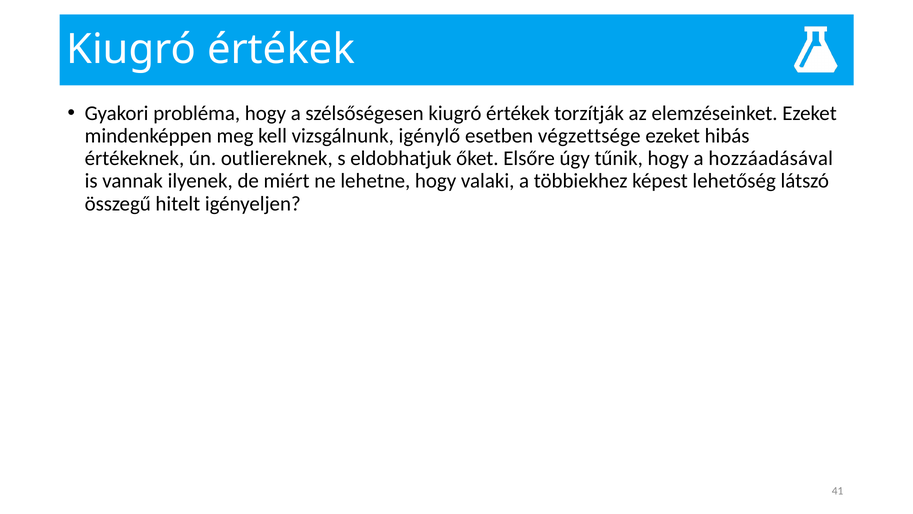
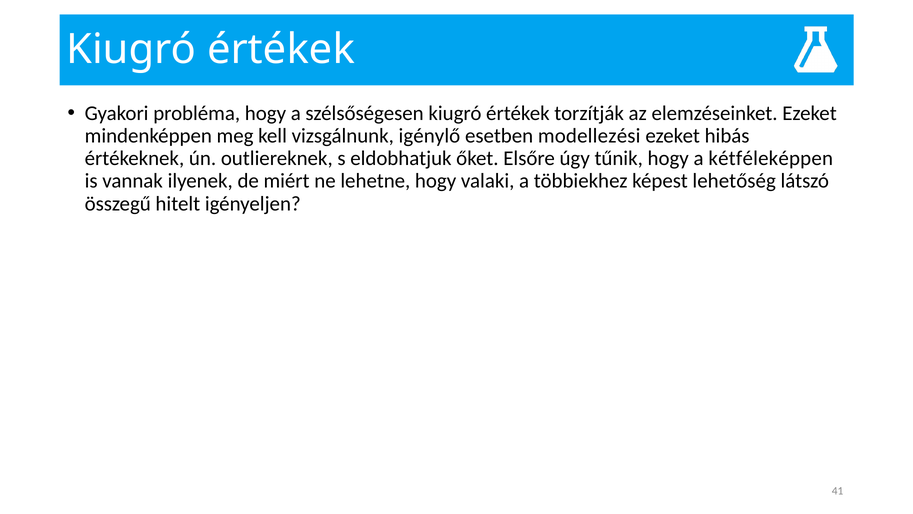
végzettsége: végzettsége -> modellezési (589, 136)
hozzáadásával: hozzáadásával -> kétféleképpen (771, 158)
